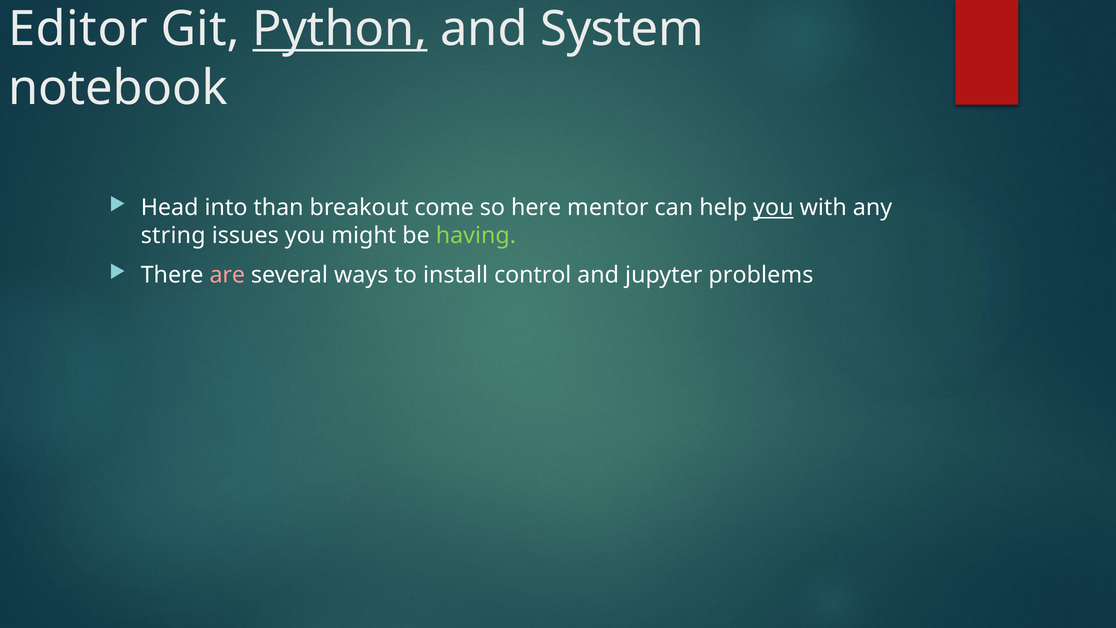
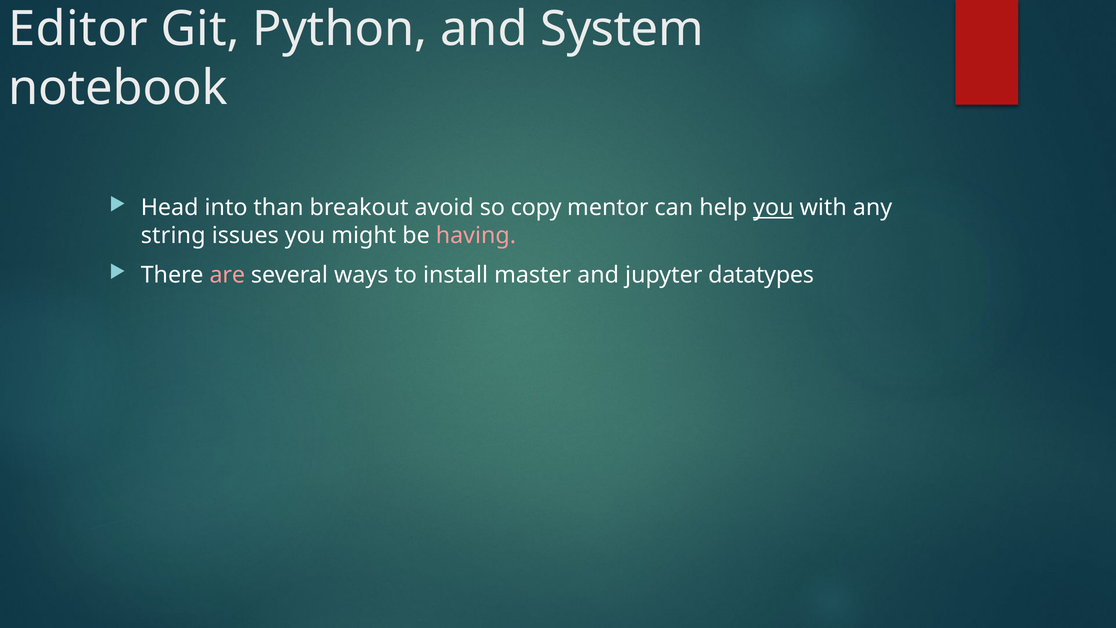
Python underline: present -> none (340, 29)
come: come -> avoid (444, 208)
here: here -> copy (536, 208)
having colour: light green -> pink (476, 236)
control: control -> master (533, 275)
problems: problems -> datatypes (761, 275)
